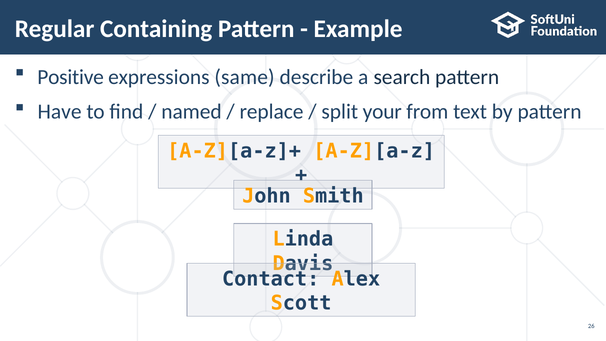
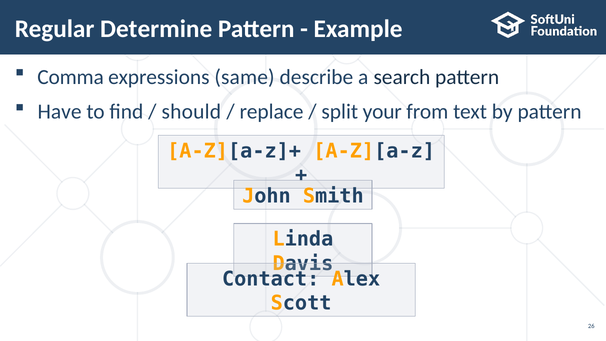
Containing: Containing -> Determine (156, 29)
Positive: Positive -> Comma (71, 77)
named: named -> should (191, 112)
